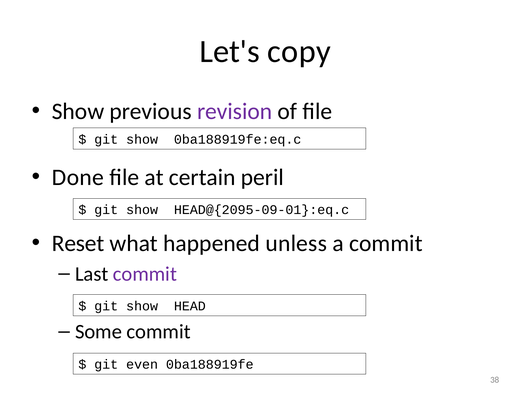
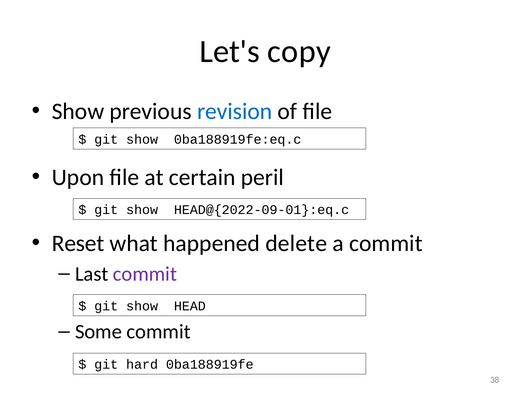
revision colour: purple -> blue (235, 111)
Done: Done -> Upon (78, 177)
HEAD@{2095-09-01}:eq.c: HEAD@{2095-09-01}:eq.c -> HEAD@{2022-09-01}:eq.c (262, 210)
unless: unless -> delete (296, 244)
even: even -> hard (142, 365)
